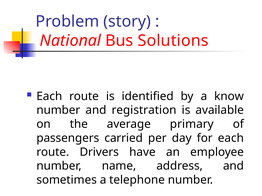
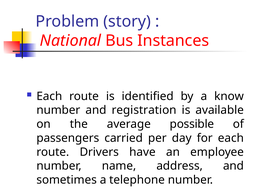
Solutions: Solutions -> Instances (173, 41)
primary: primary -> possible (192, 124)
